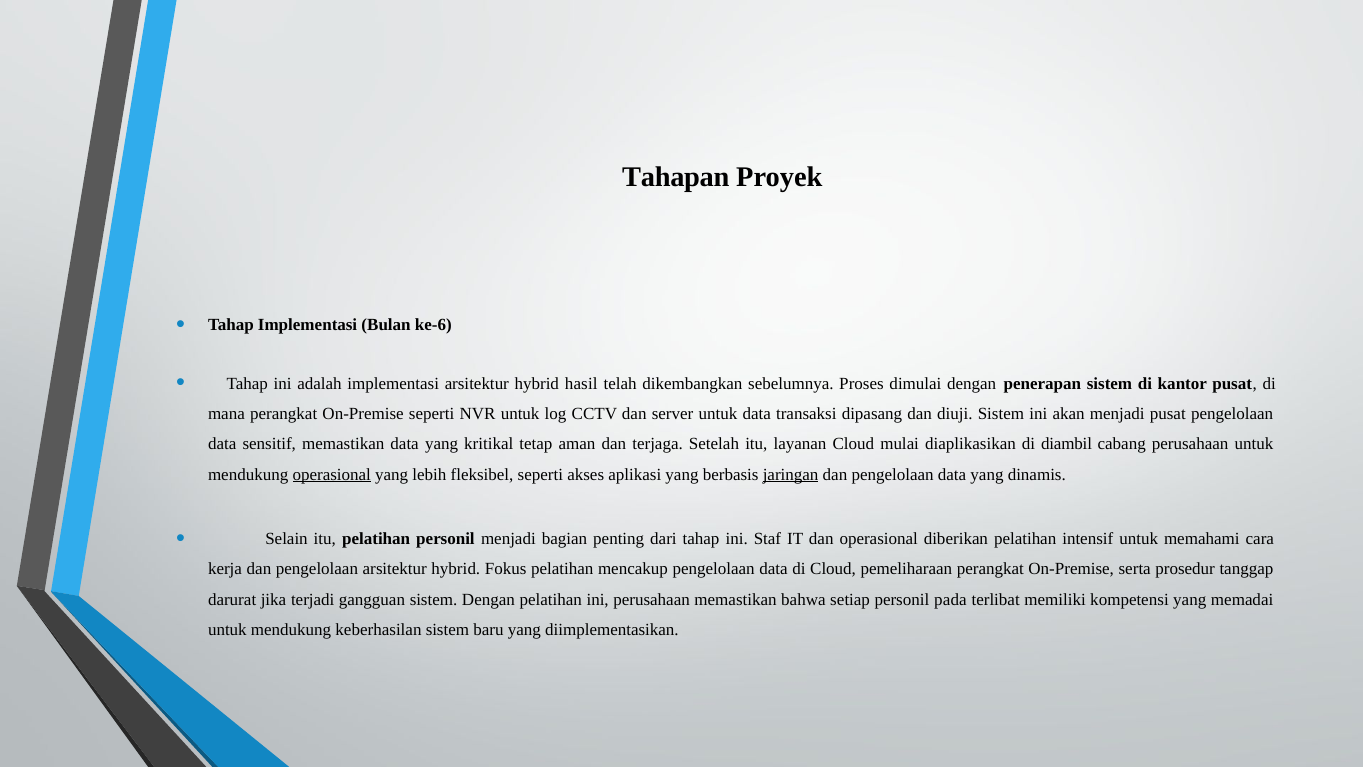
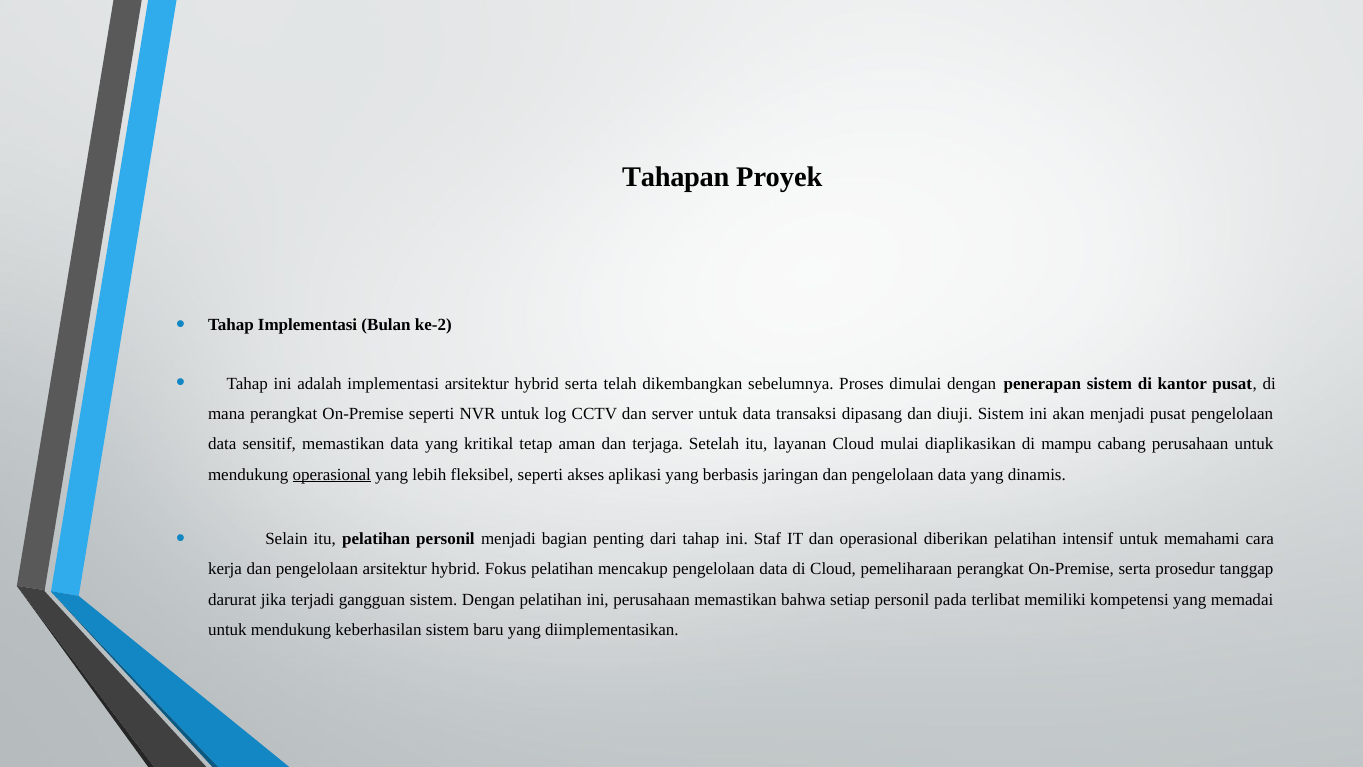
ke-6: ke-6 -> ke-2 (433, 325)
hybrid hasil: hasil -> serta (581, 383)
diambil: diambil -> mampu (1067, 444)
jaringan underline: present -> none (791, 474)
